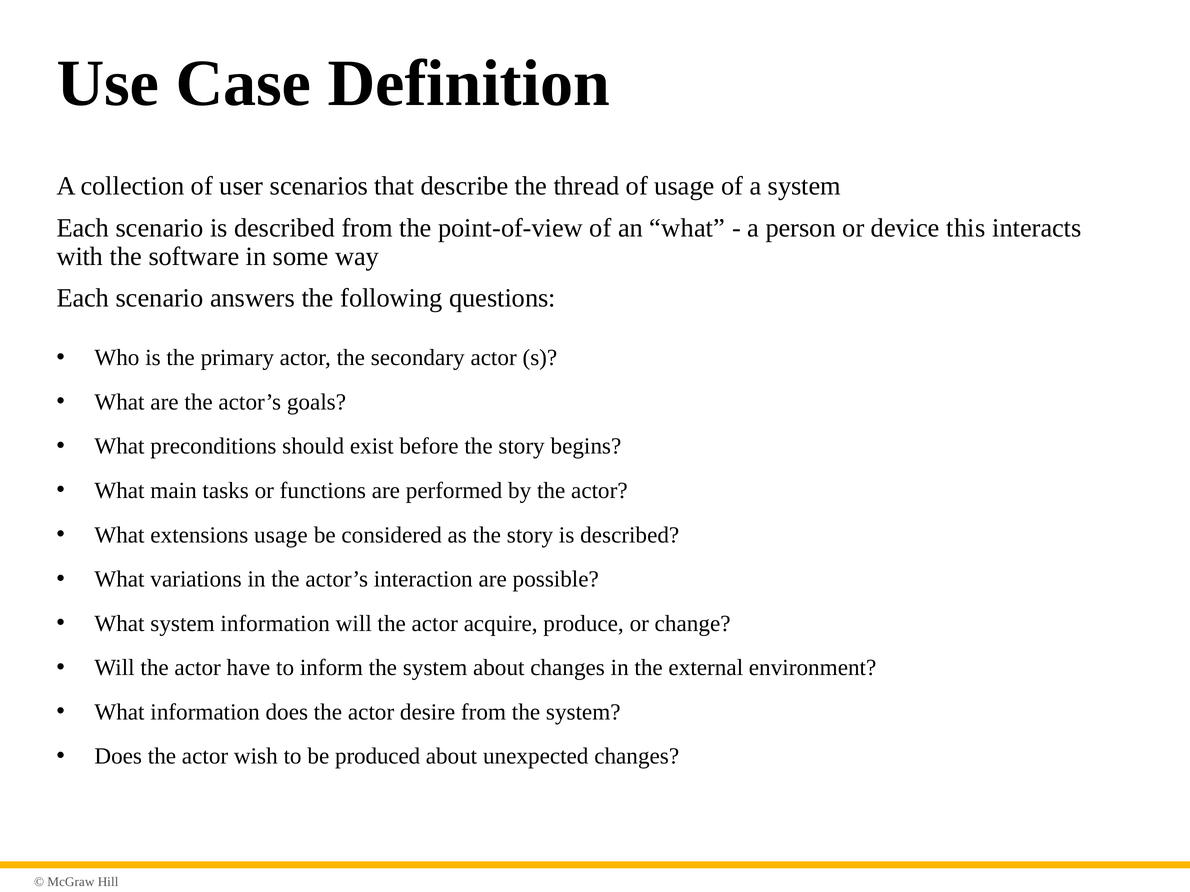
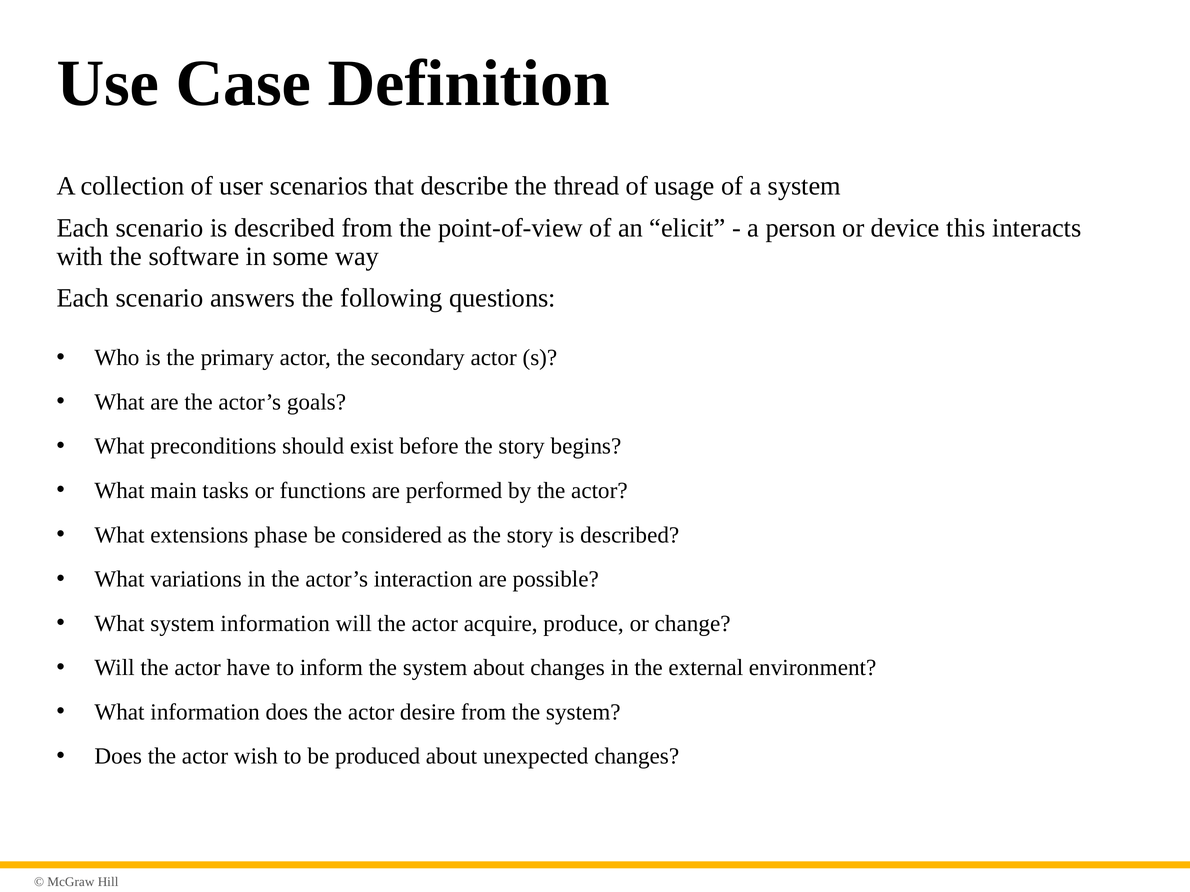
an what: what -> elicit (687, 228)
extensions usage: usage -> phase (281, 535)
